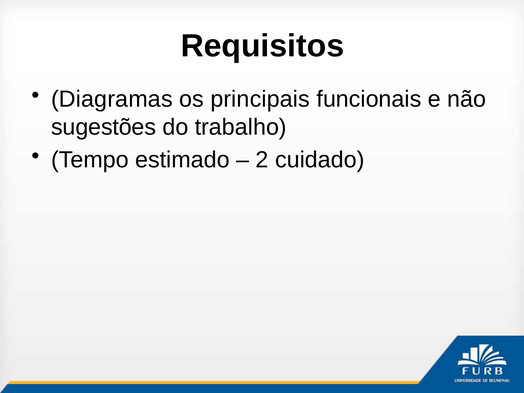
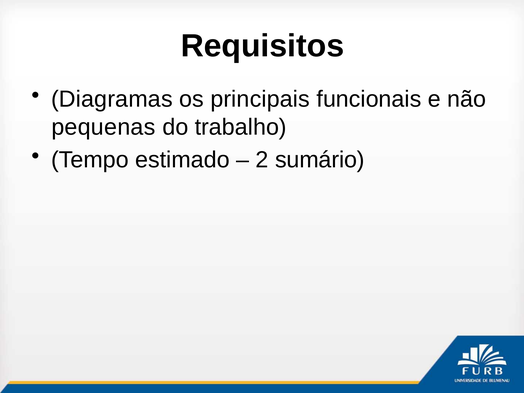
sugestões: sugestões -> pequenas (103, 127)
cuidado: cuidado -> sumário (320, 160)
